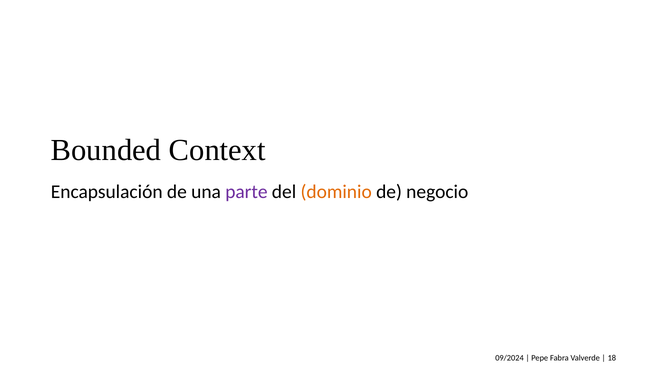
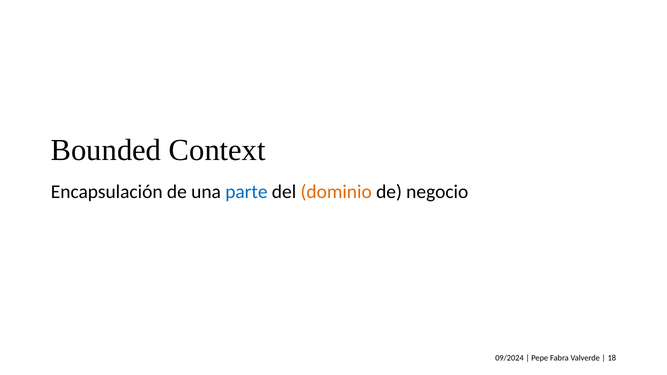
parte colour: purple -> blue (246, 192)
